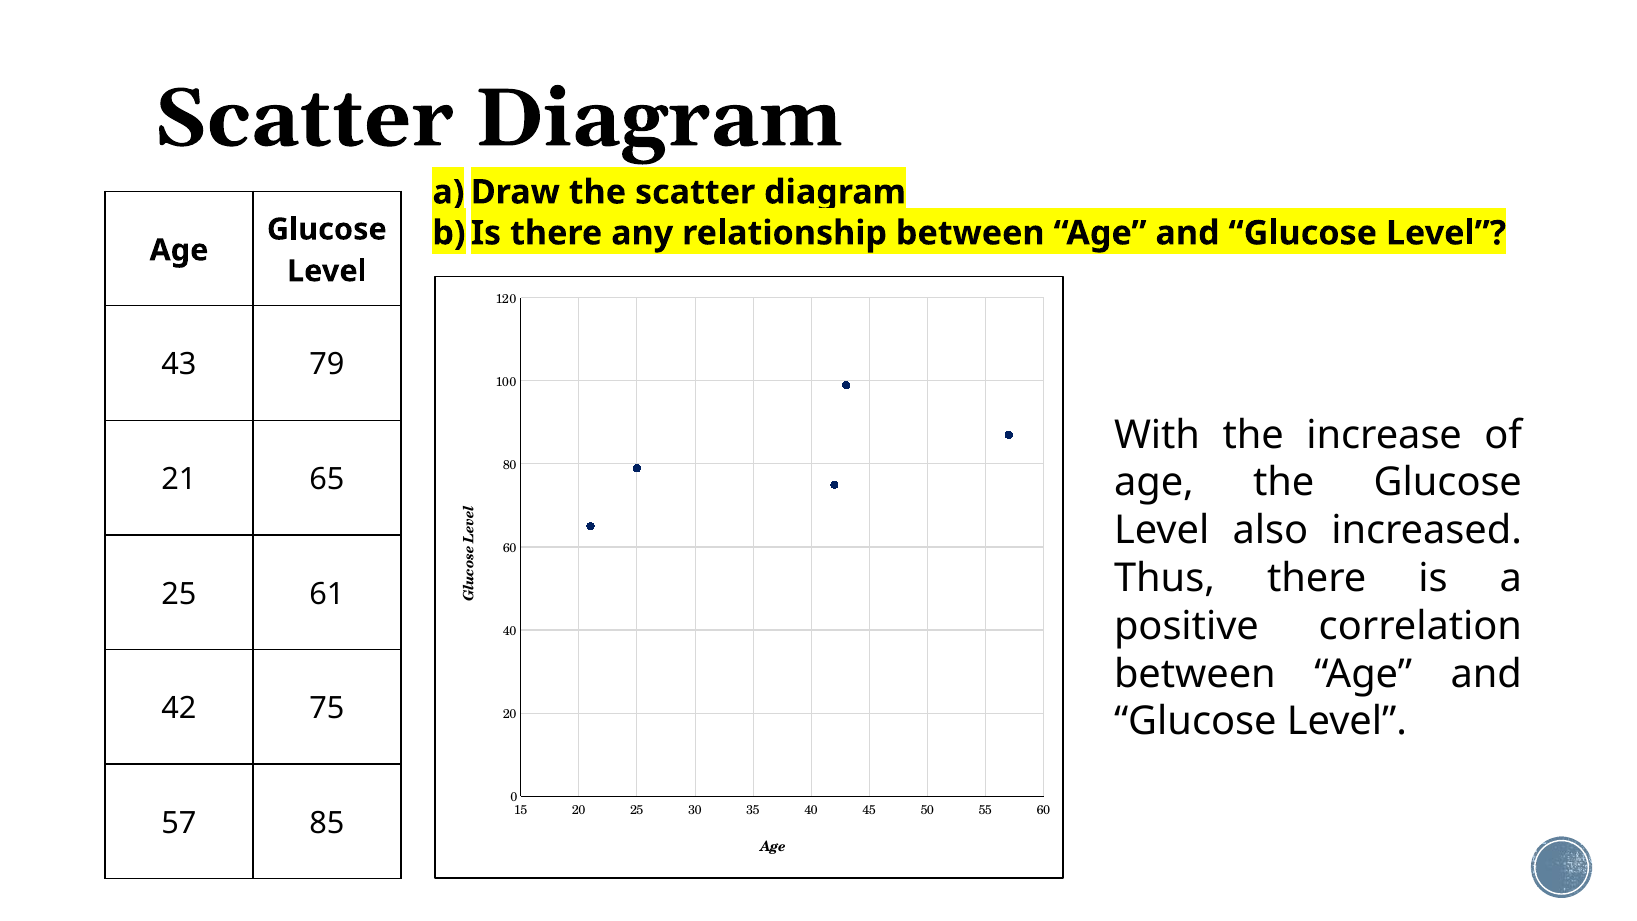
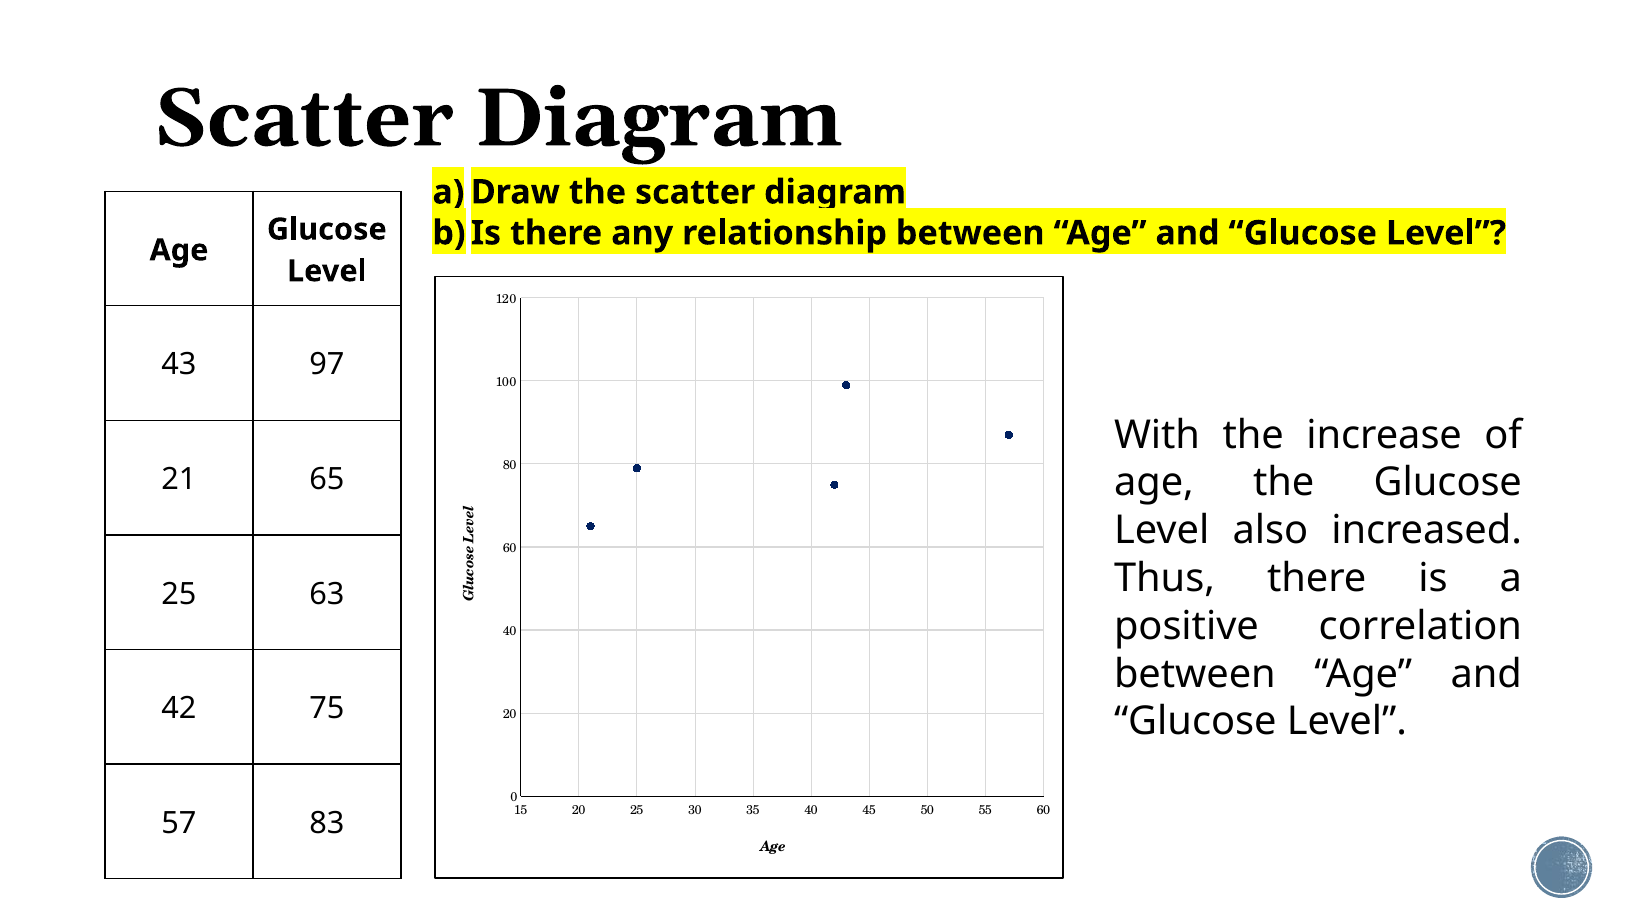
79: 79 -> 97 (327, 365)
61: 61 -> 63 (327, 594)
85: 85 -> 83 (327, 823)
